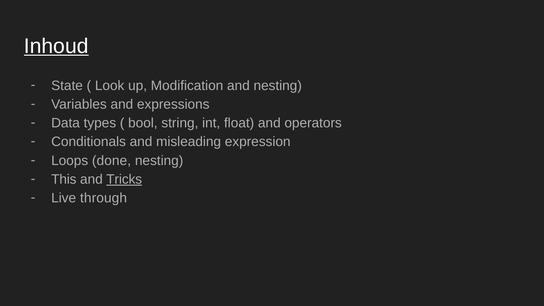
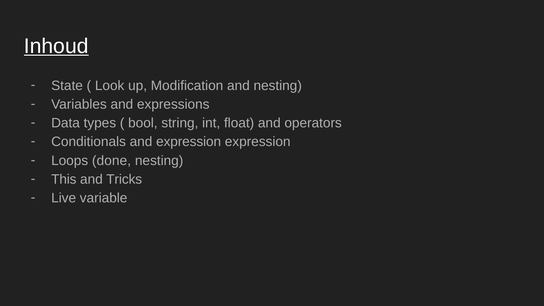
and misleading: misleading -> expression (189, 142)
Tricks underline: present -> none (124, 179)
through: through -> variable (104, 198)
